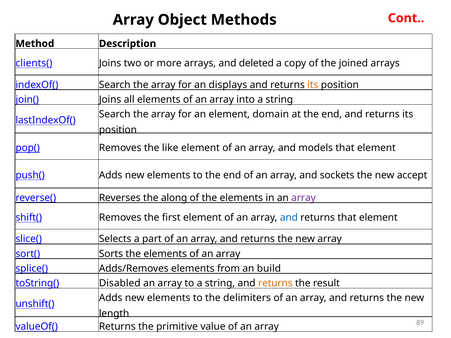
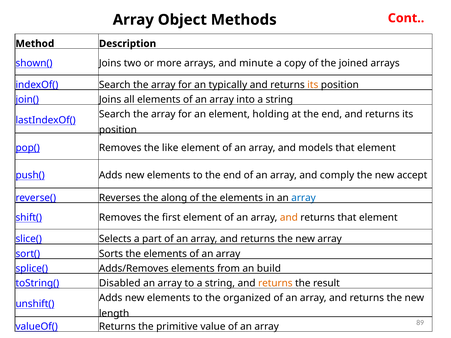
clients(: clients( -> shown( (34, 63)
deleted: deleted -> minute (256, 63)
displays: displays -> typically (228, 85)
domain: domain -> holding (271, 114)
sockets: sockets -> comply (337, 175)
array colour: purple -> blue (304, 198)
and colour: blue -> orange (289, 218)
delimiters: delimiters -> organized (247, 298)
